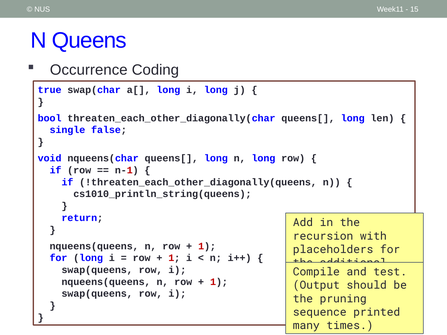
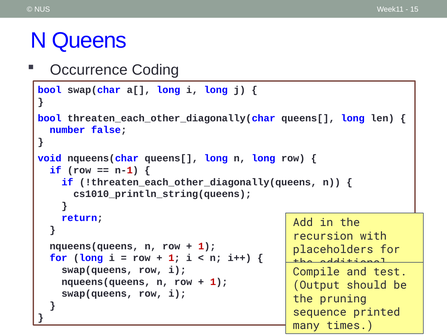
true: true -> bool (50, 90)
single: single -> number (67, 130)
